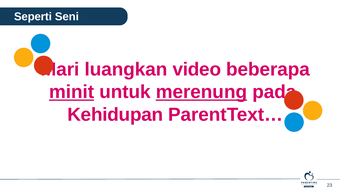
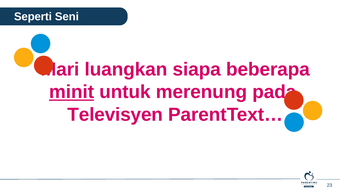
video: video -> siapa (197, 69)
merenung underline: present -> none (201, 92)
Kehidupan: Kehidupan -> Televisyen (115, 115)
